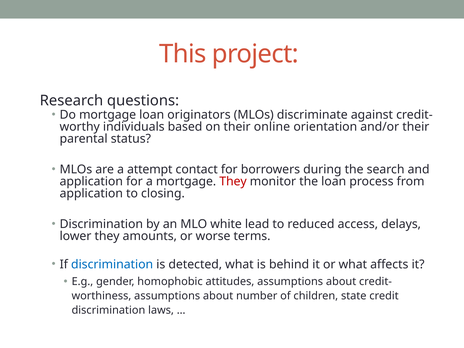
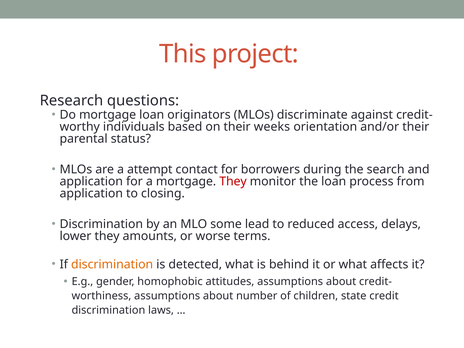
online: online -> weeks (272, 127)
white: white -> some (226, 224)
discrimination colour: blue -> orange (112, 264)
